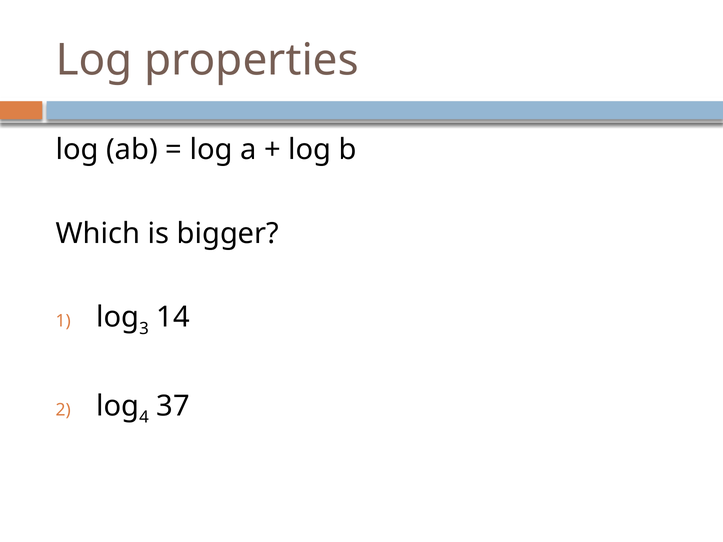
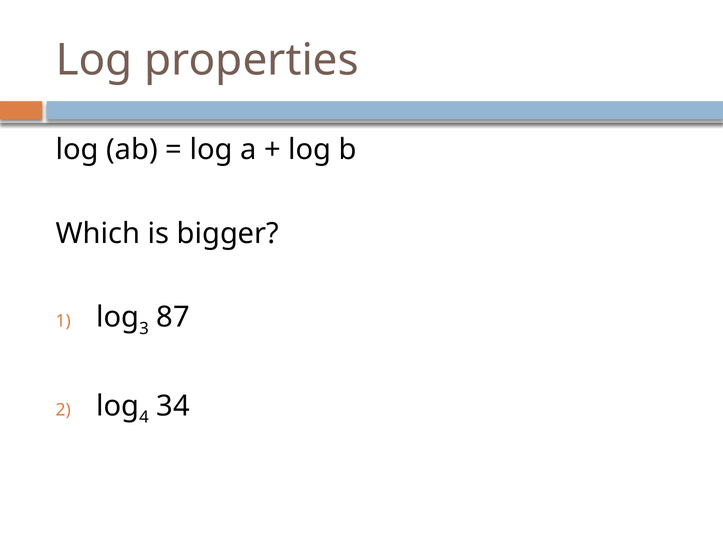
14: 14 -> 87 (173, 318)
37: 37 -> 34 (173, 406)
